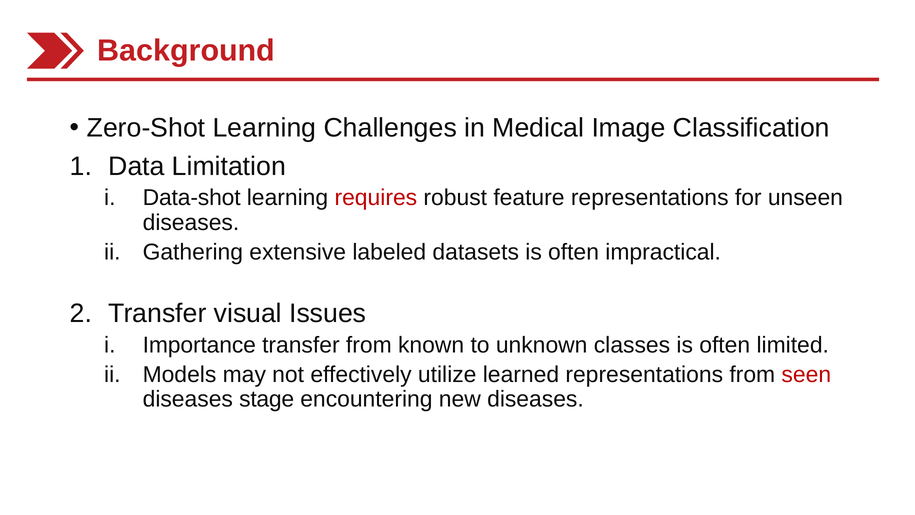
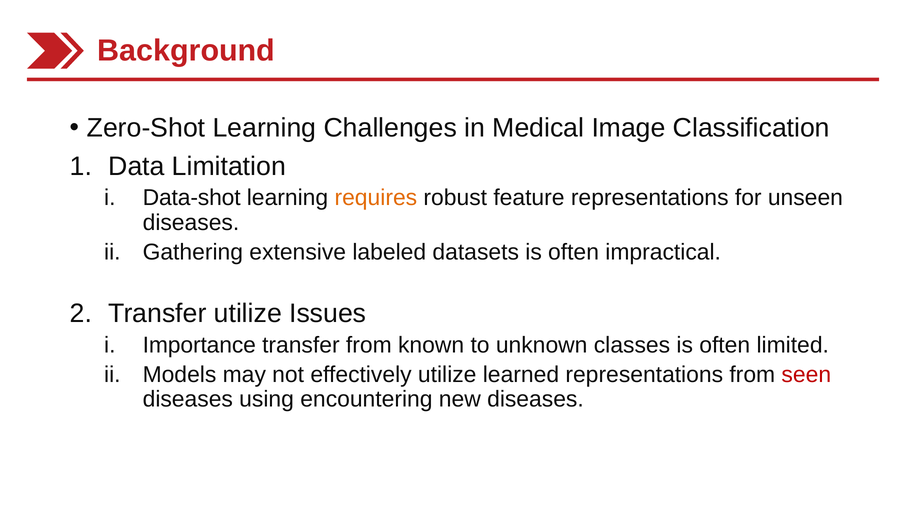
requires colour: red -> orange (376, 198)
Transfer visual: visual -> utilize (248, 313)
stage: stage -> using (267, 399)
